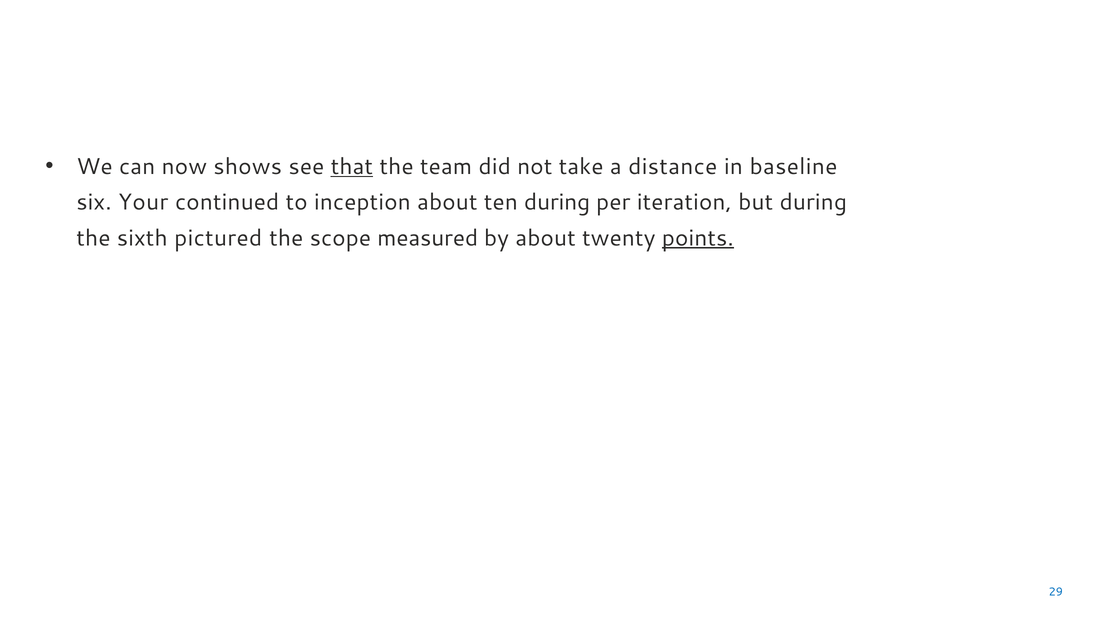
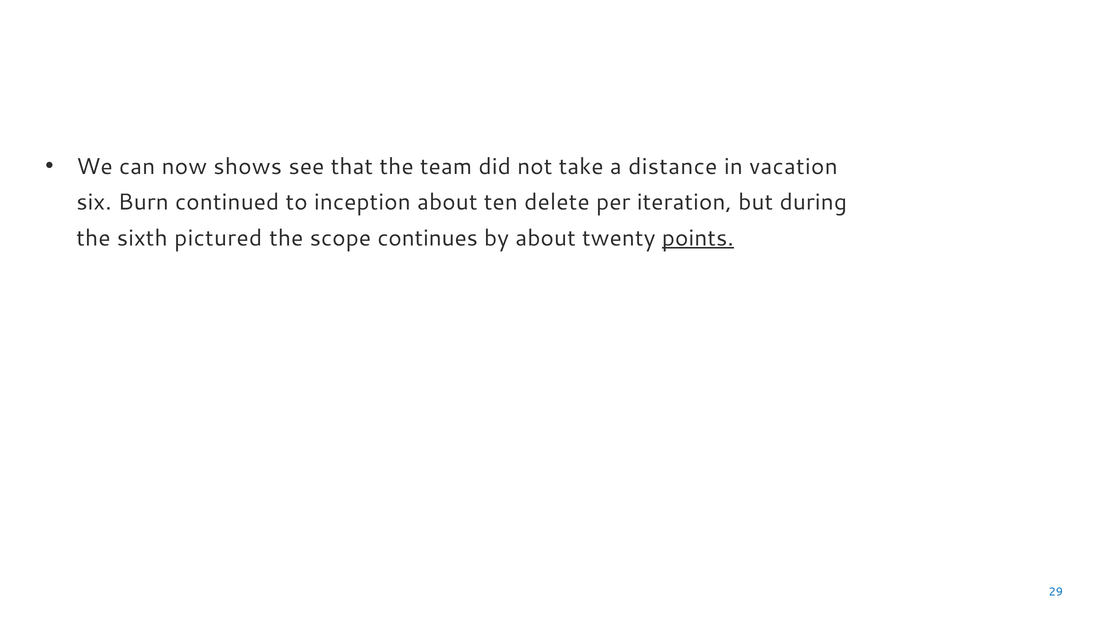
that underline: present -> none (352, 167)
baseline: baseline -> vacation (794, 167)
Your: Your -> Burn (143, 202)
ten during: during -> delete (557, 202)
measured: measured -> continues (428, 238)
